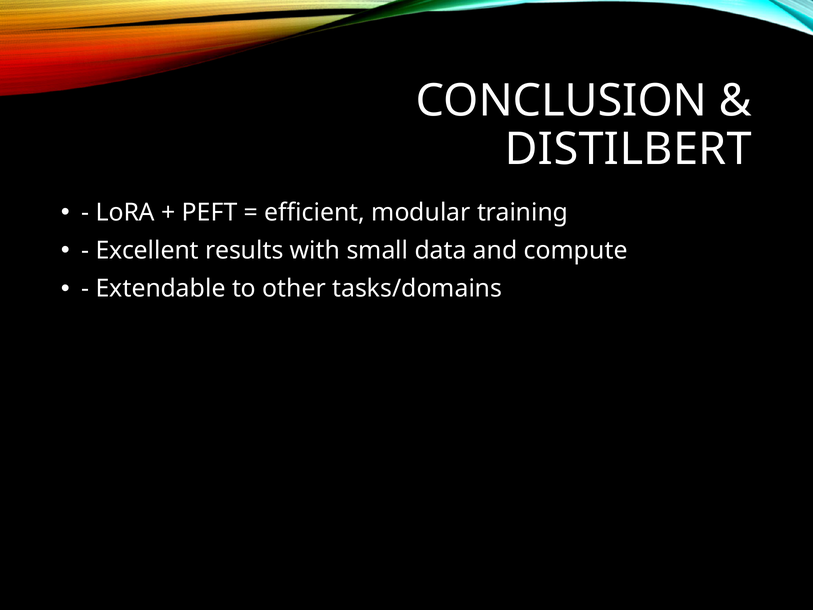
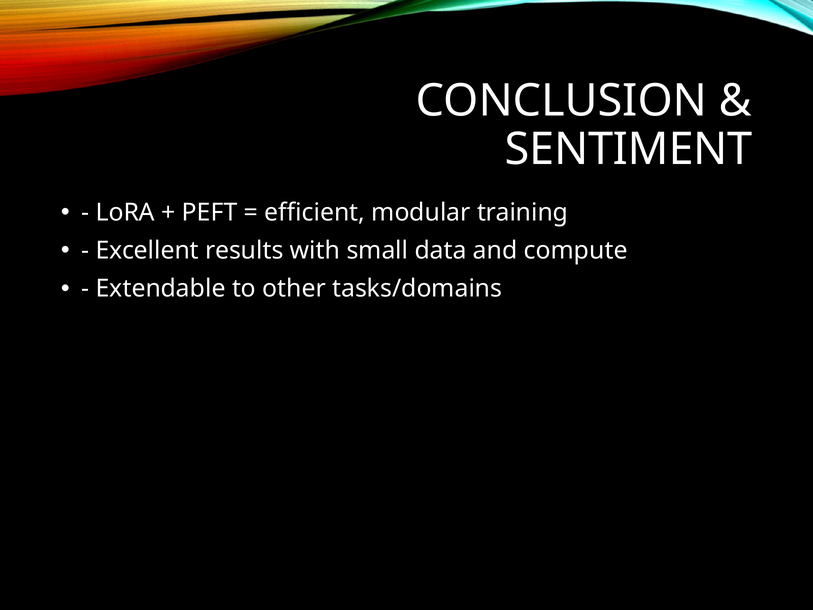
DISTILBERT: DISTILBERT -> SENTIMENT (629, 150)
